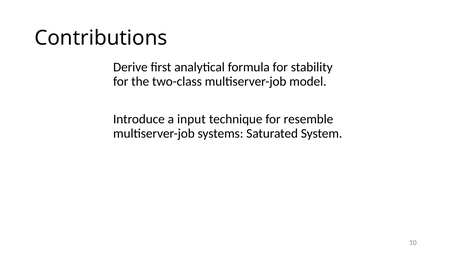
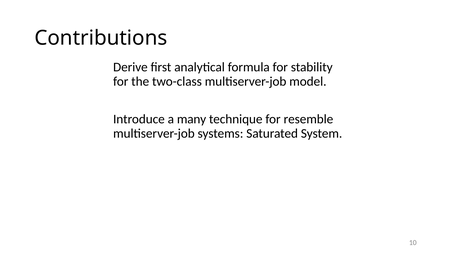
input: input -> many (192, 119)
